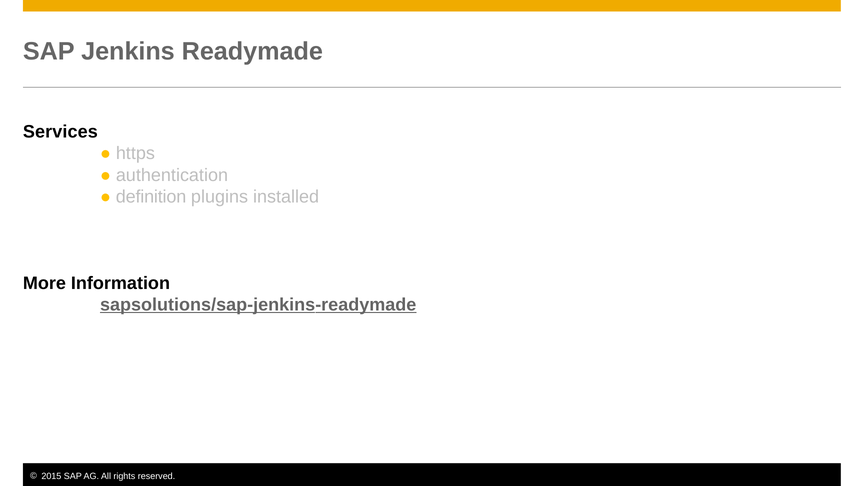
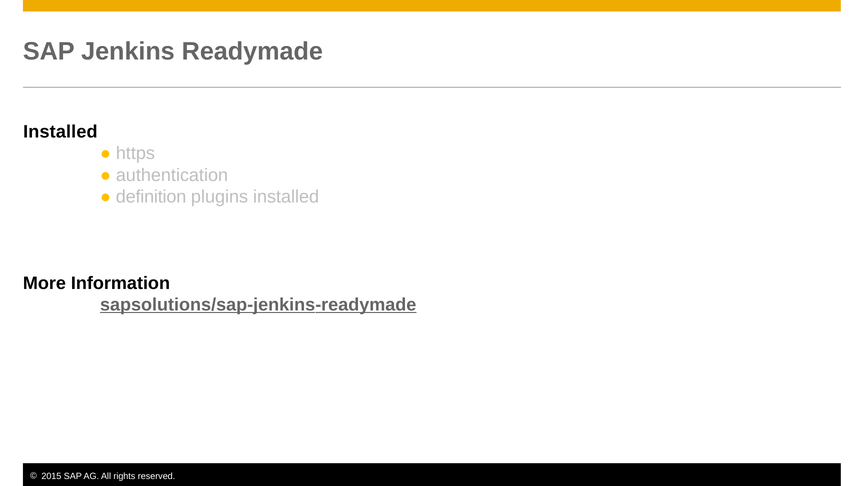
Services: Services -> Installed (60, 132)
